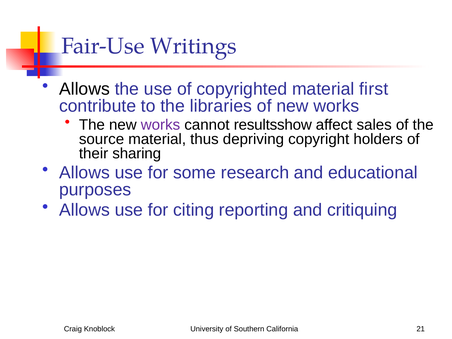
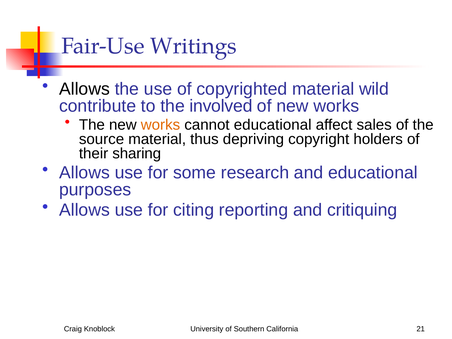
first: first -> wild (374, 89)
libraries: libraries -> involved (221, 106)
works colour: purple -> orange (160, 125)
cannot resultsshow: resultsshow -> educational (273, 125)
